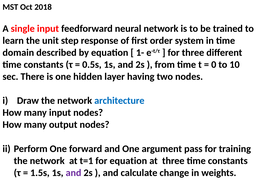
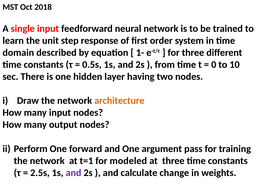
architecture colour: blue -> orange (119, 101)
for equation: equation -> modeled (128, 161)
1.5s: 1.5s -> 2.5s (40, 173)
